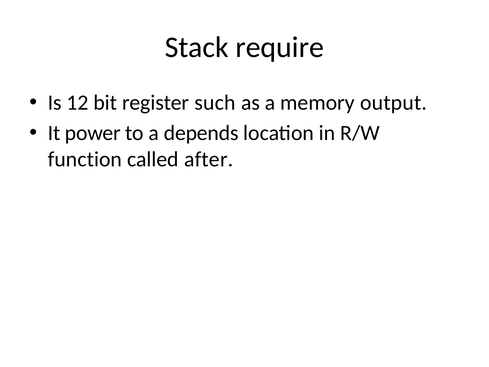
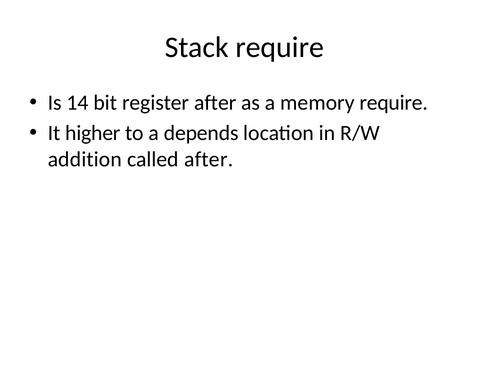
12: 12 -> 14 (78, 103)
register such: such -> after (215, 103)
memory output: output -> require (394, 103)
power: power -> higher (93, 133)
function: function -> addition (85, 159)
